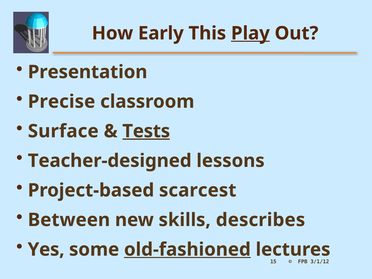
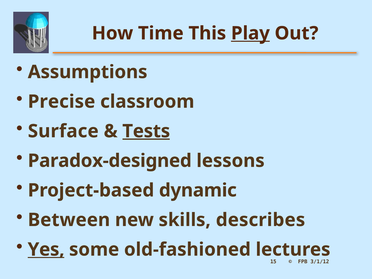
Early: Early -> Time (161, 33)
Presentation: Presentation -> Assumptions (88, 72)
Teacher-designed: Teacher-designed -> Paradox-designed (110, 161)
scarcest: scarcest -> dynamic (198, 190)
Yes underline: none -> present (46, 250)
old-fashioned underline: present -> none (187, 250)
